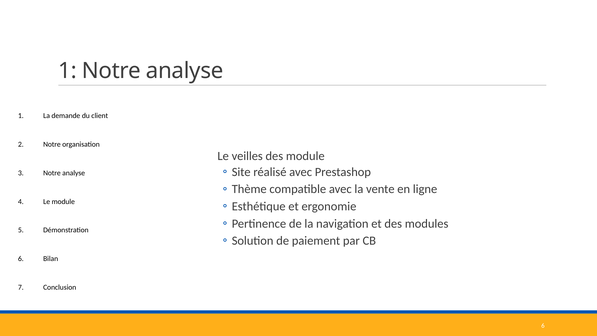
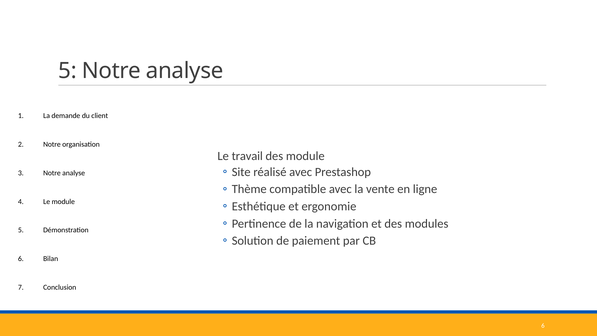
1: 1 -> 5 (68, 71)
veilles: veilles -> travail (247, 156)
